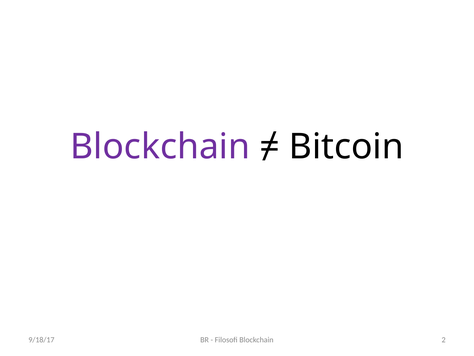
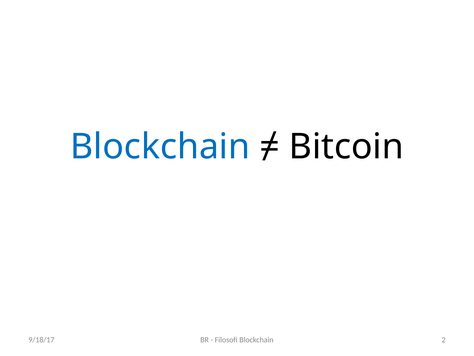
Blockchain colour: purple -> blue (160, 147)
